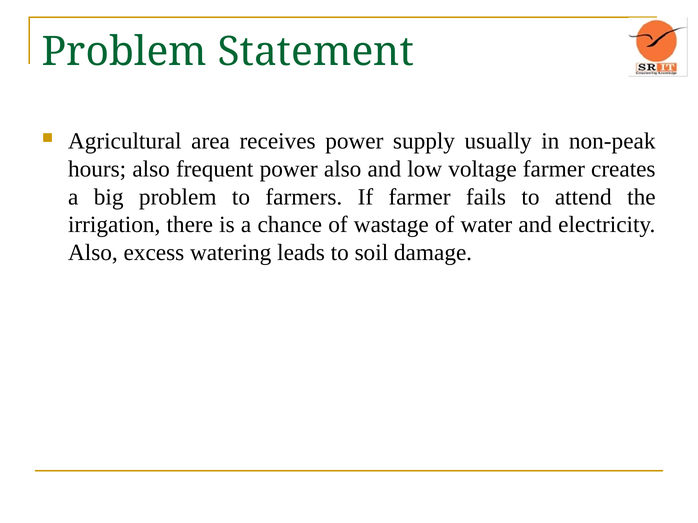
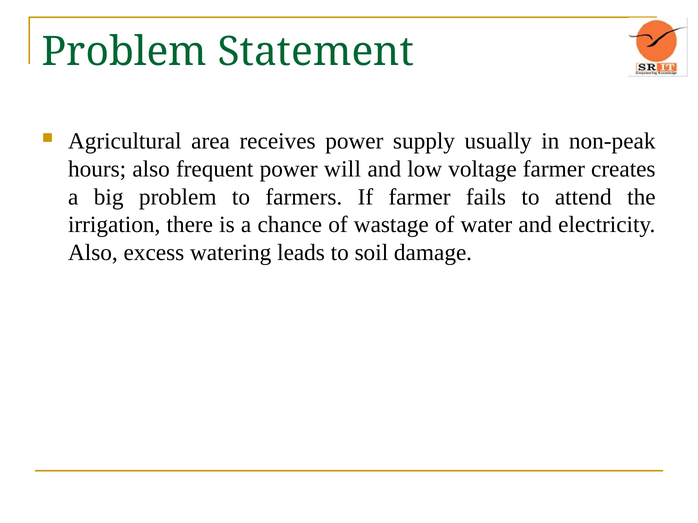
power also: also -> will (343, 169)
